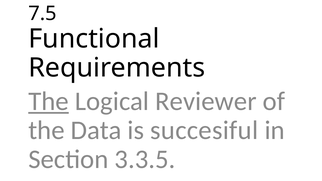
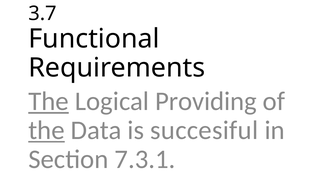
7.5: 7.5 -> 3.7 (42, 14)
Reviewer: Reviewer -> Providing (206, 101)
the underline: none -> present (46, 130)
3.3.5: 3.3.5 -> 7.3.1 (145, 159)
